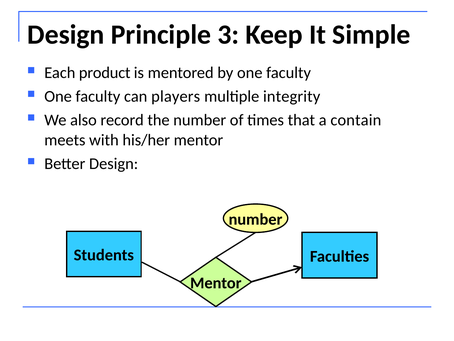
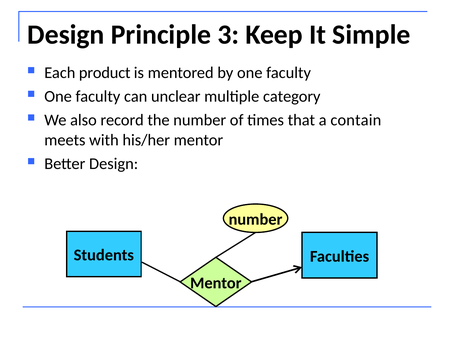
players: players -> unclear (176, 96)
integrity: integrity -> category (292, 96)
